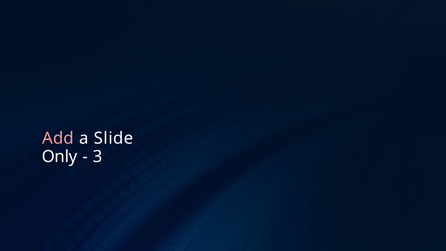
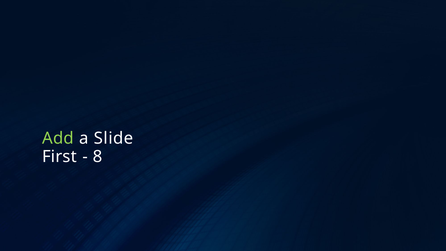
Add colour: pink -> light green (58, 138)
Only: Only -> First (59, 156)
3: 3 -> 8 (98, 156)
